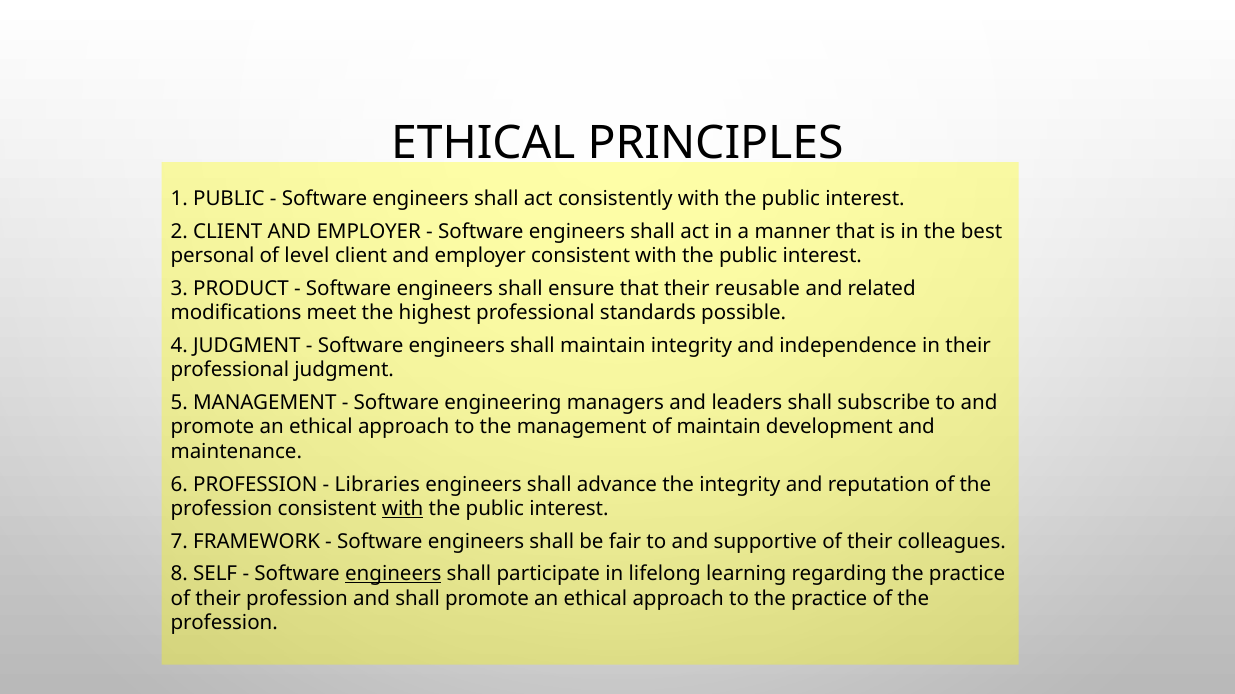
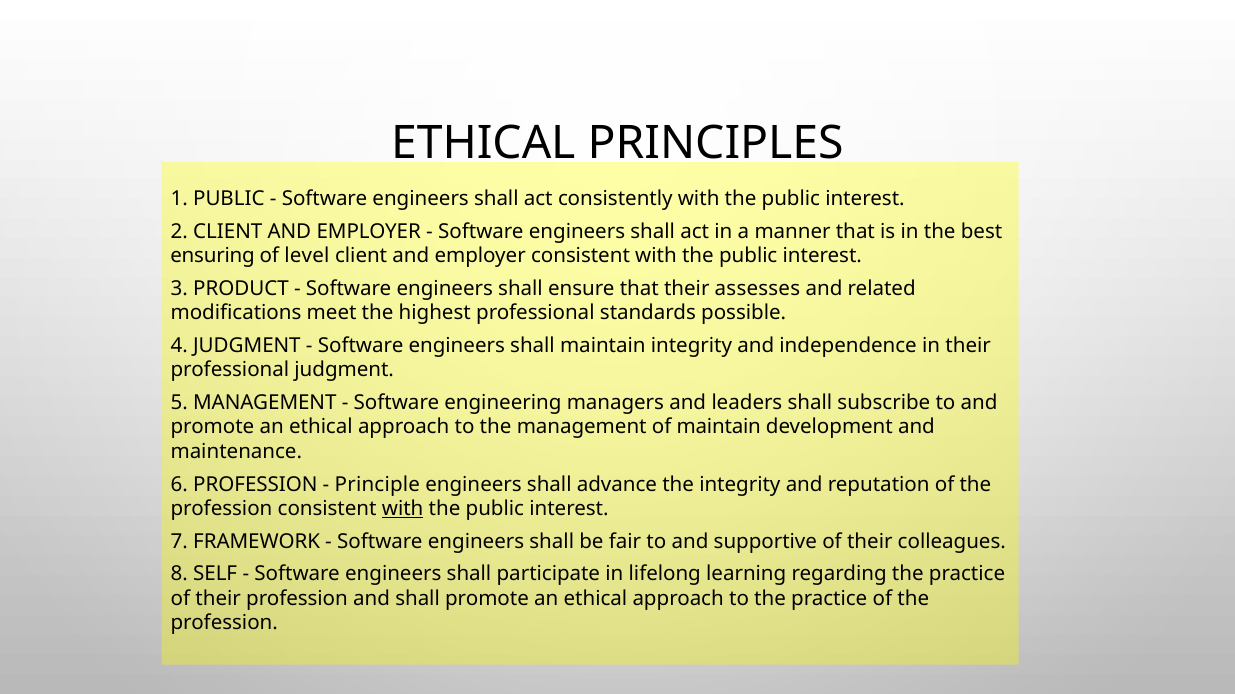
personal: personal -> ensuring (213, 256)
reusable: reusable -> assesses (757, 289)
Libraries: Libraries -> Principle (377, 485)
engineers underline: present -> none (393, 574)
